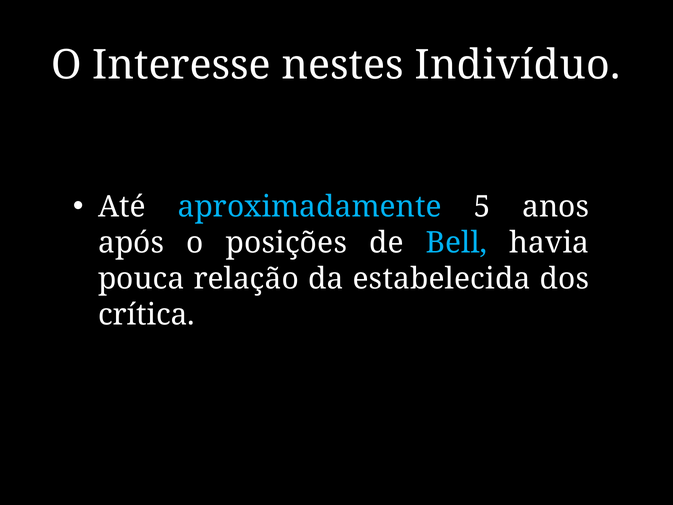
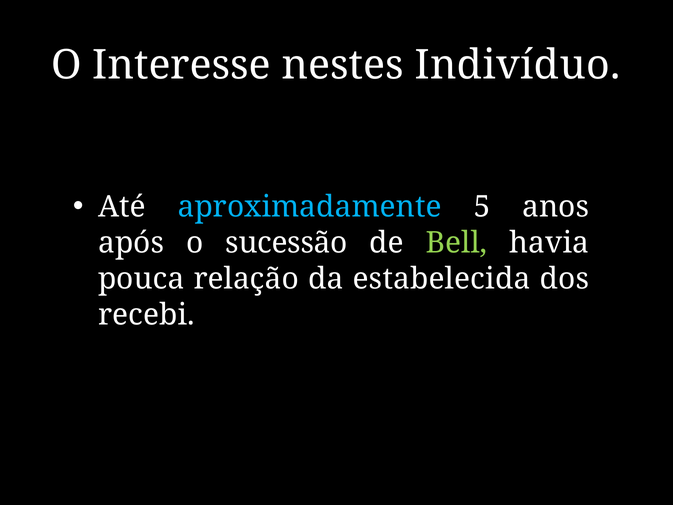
posições: posições -> sucessão (287, 243)
Bell colour: light blue -> light green (457, 243)
crítica: crítica -> recebi (147, 315)
